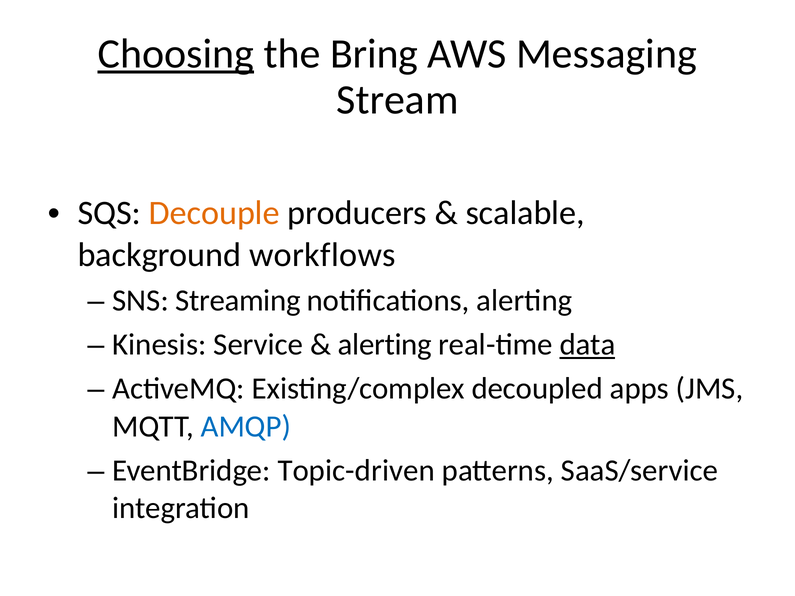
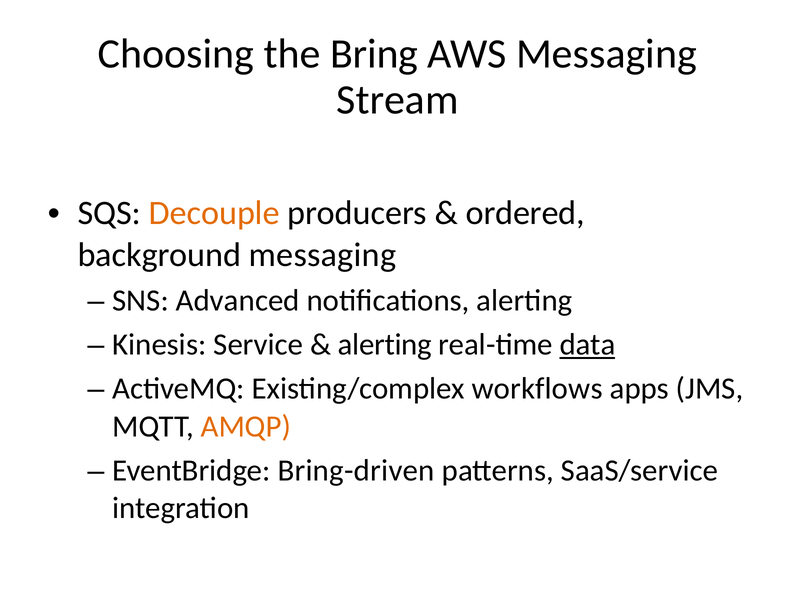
Choosing underline: present -> none (176, 54)
scalable: scalable -> ordered (525, 213)
background workflows: workflows -> messaging (323, 255)
Streaming: Streaming -> Advanced (238, 301)
decoupled: decoupled -> workflows (537, 389)
AMQP colour: blue -> orange (246, 427)
Topic-driven: Topic-driven -> Bring-driven (356, 471)
